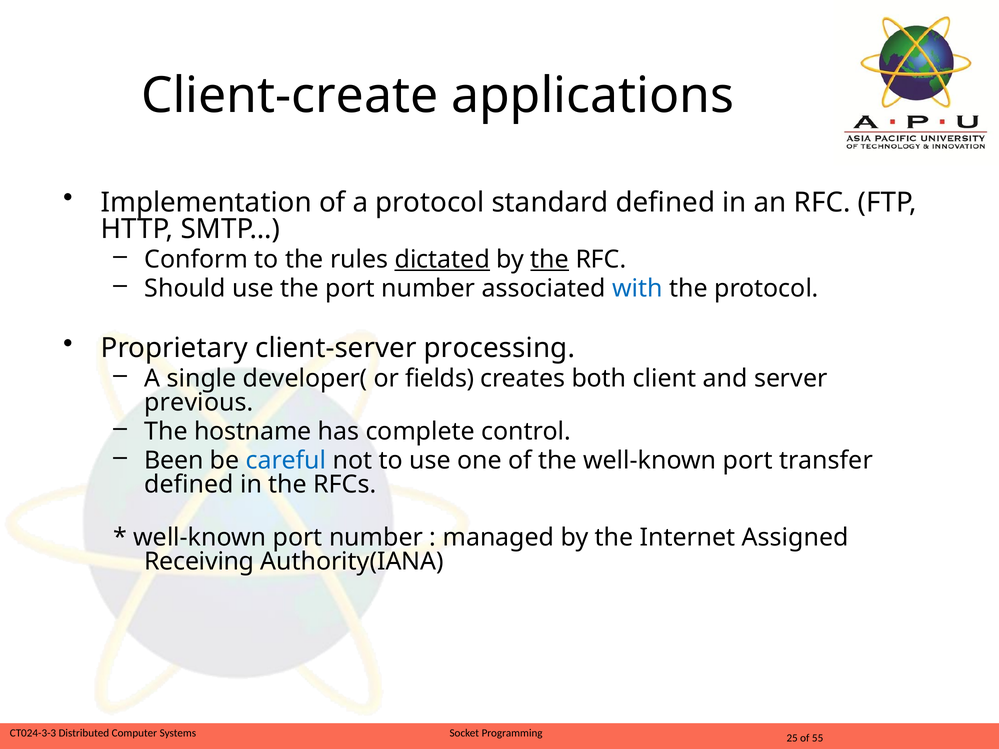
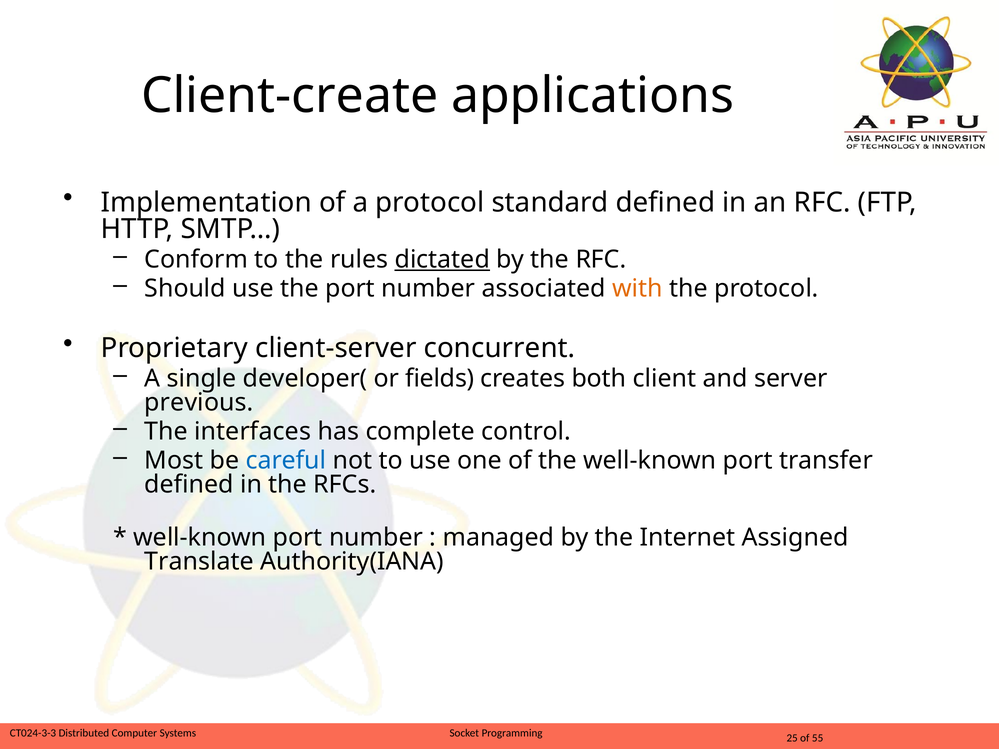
the underline: present -> none (550, 260)
with colour: blue -> orange (637, 289)
processing: processing -> concurrent (499, 348)
hostname: hostname -> interfaces (253, 432)
Been: Been -> Most (174, 461)
Receiving: Receiving -> Translate (199, 562)
